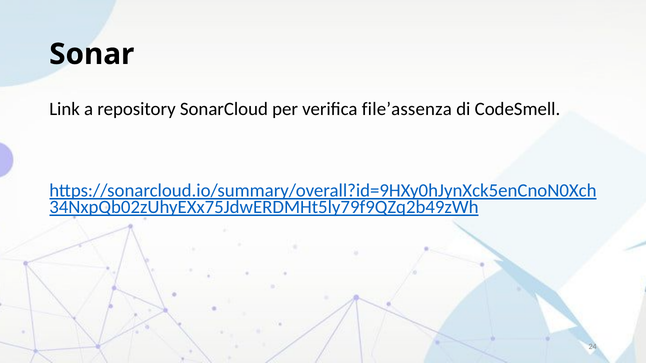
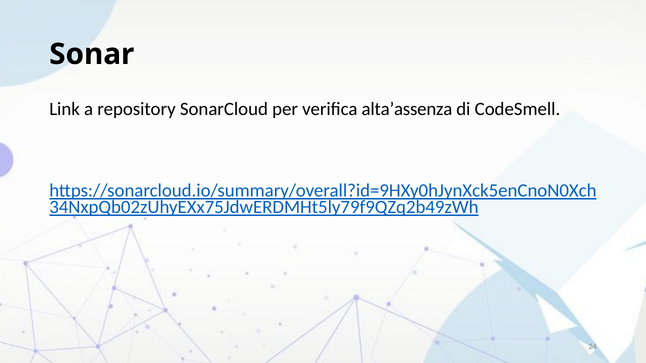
file’assenza: file’assenza -> alta’assenza (407, 109)
